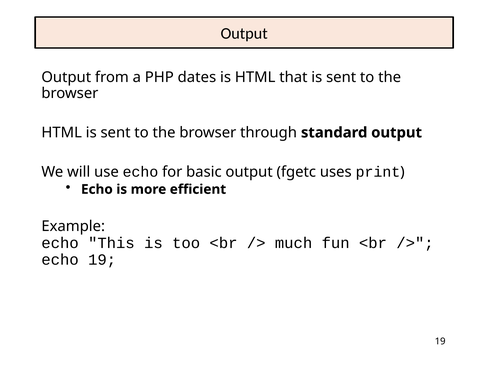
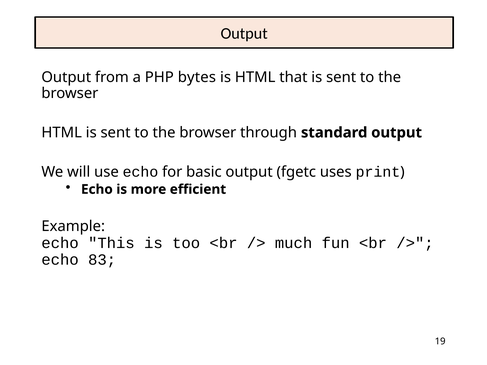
dates: dates -> bytes (197, 77)
echo 19: 19 -> 83 (102, 260)
